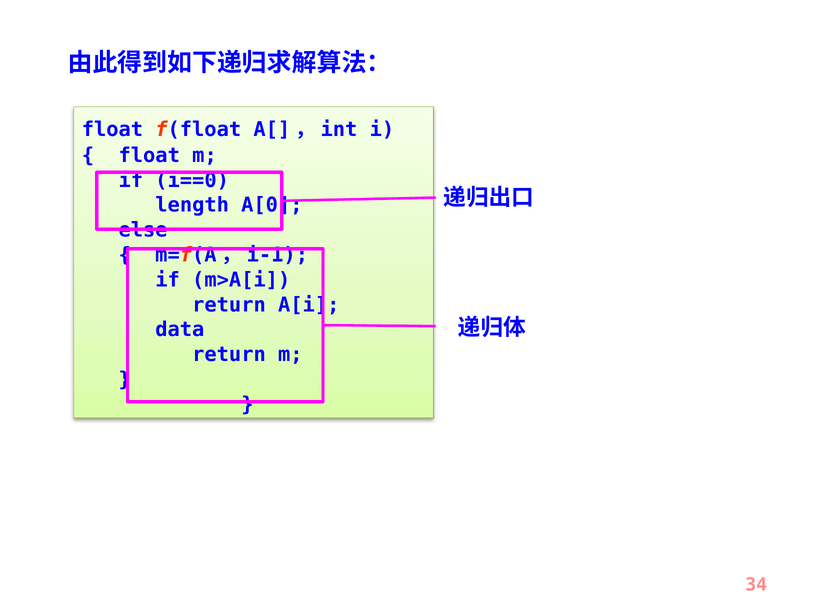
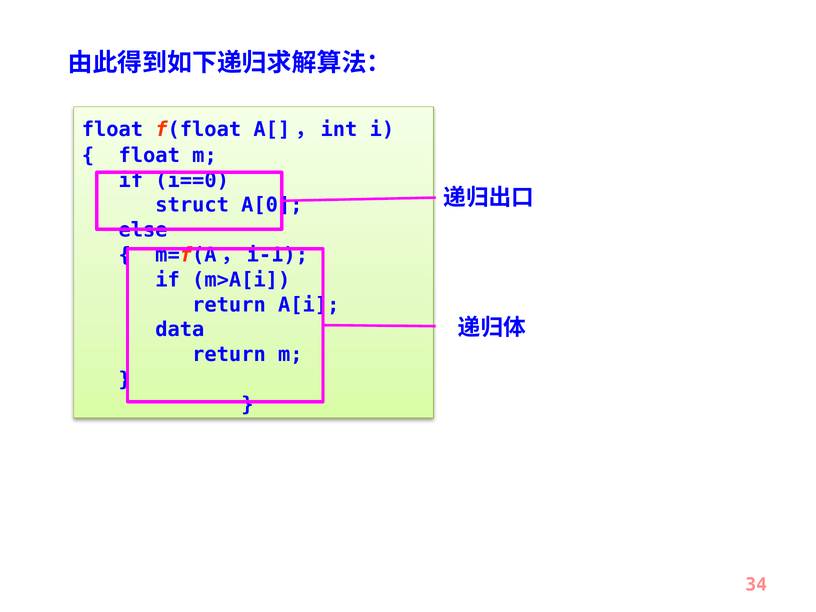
length: length -> struct (192, 205)
